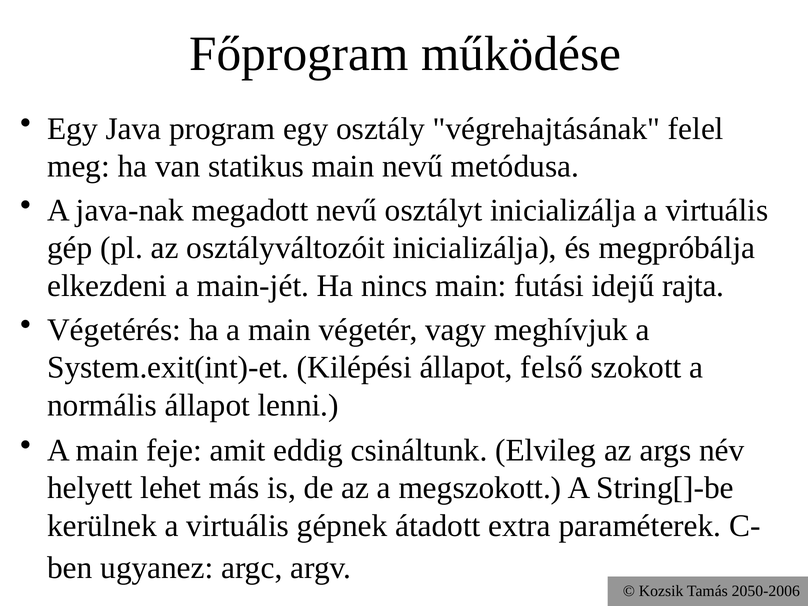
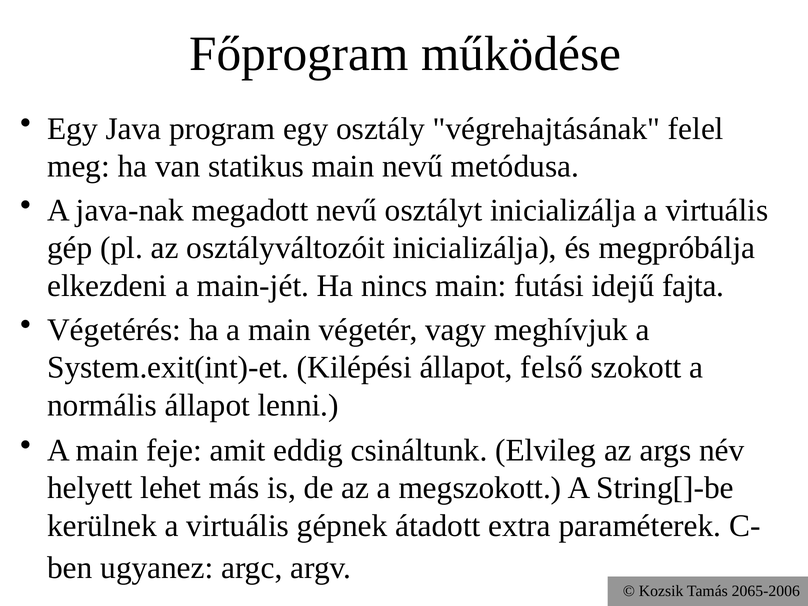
rajta: rajta -> fajta (693, 286)
2050-2006: 2050-2006 -> 2065-2006 (766, 591)
